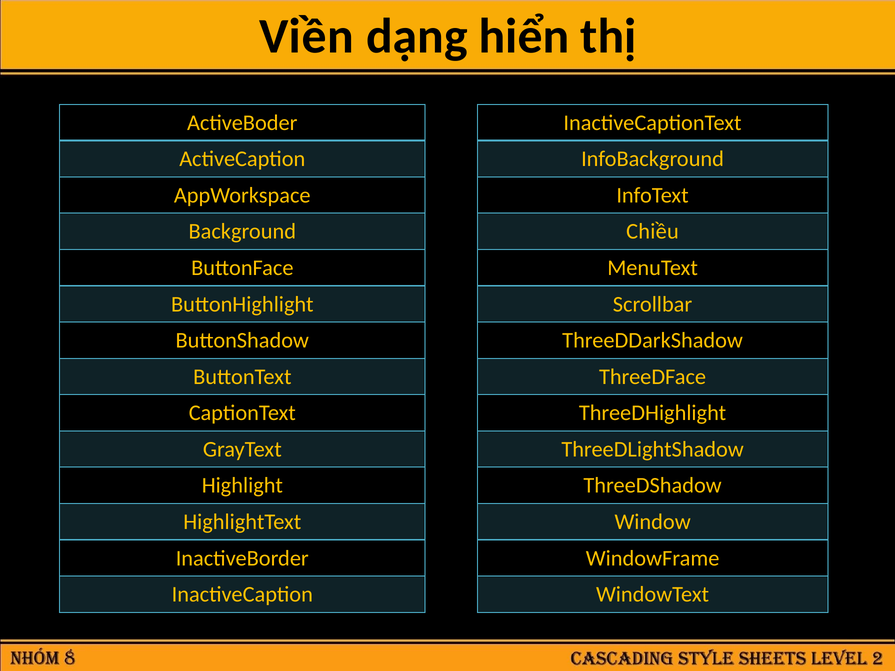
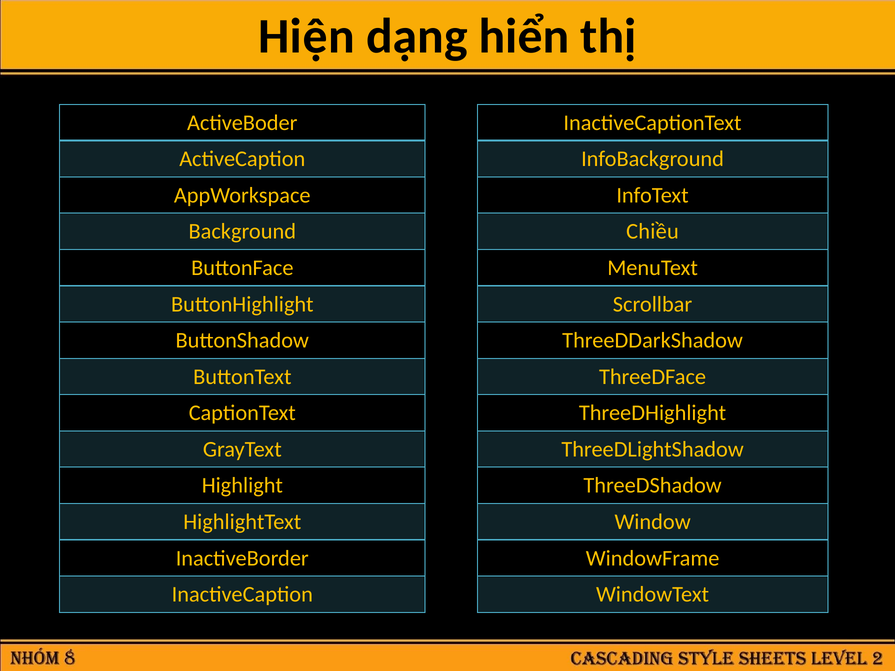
Viền: Viền -> Hiện (306, 36)
